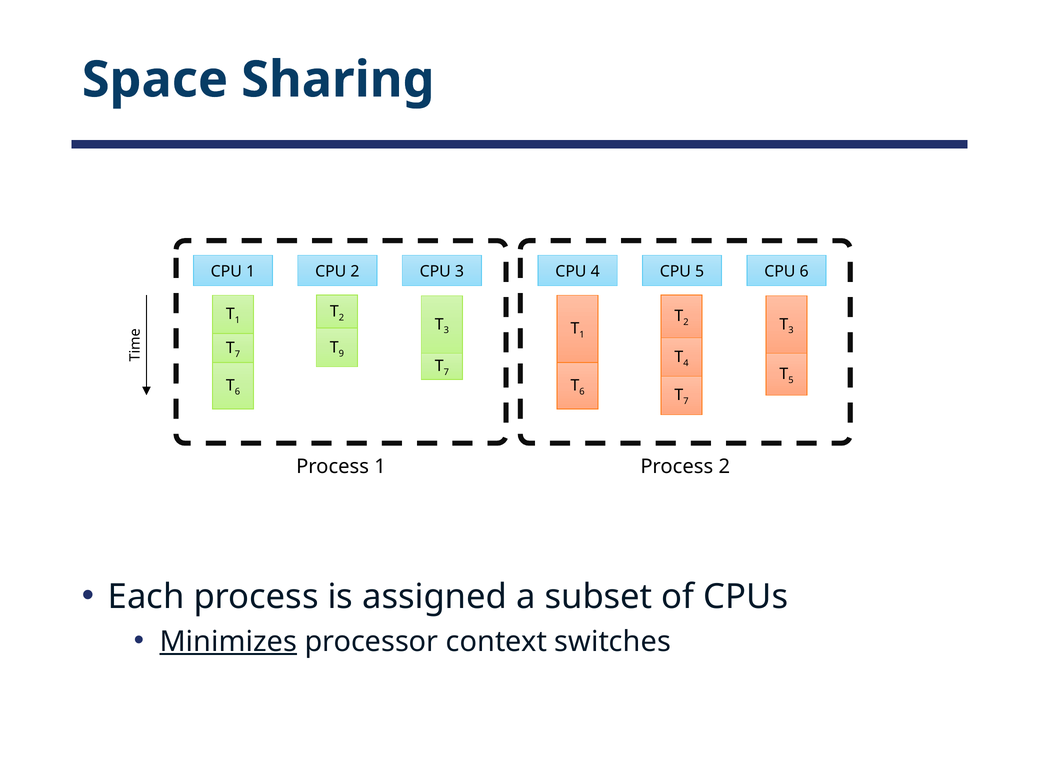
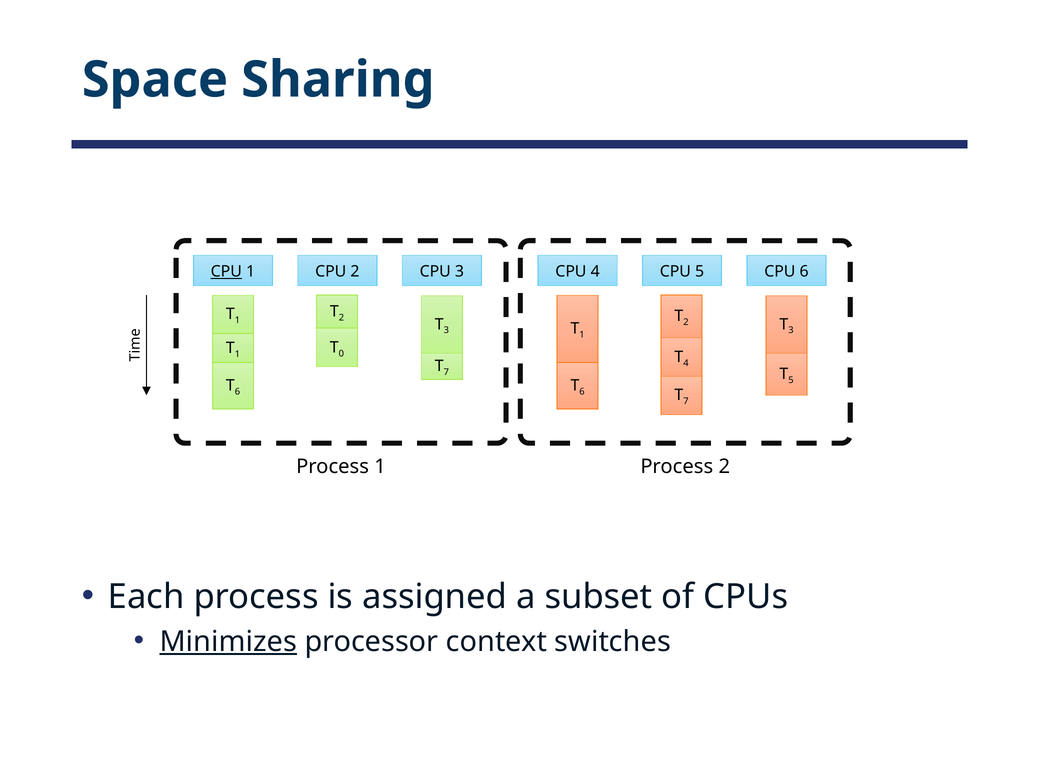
CPU underline: none -> present (226, 272)
9: 9 -> 0 (341, 354)
7: 7 -> 1 (237, 354)
